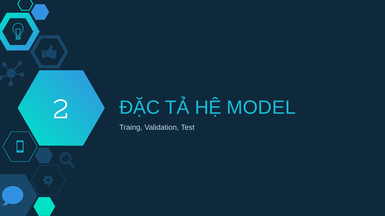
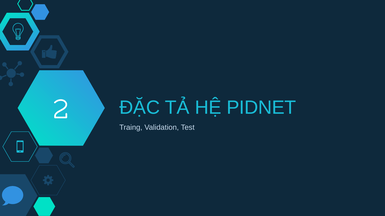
MODEL: MODEL -> PIDNET (261, 108)
